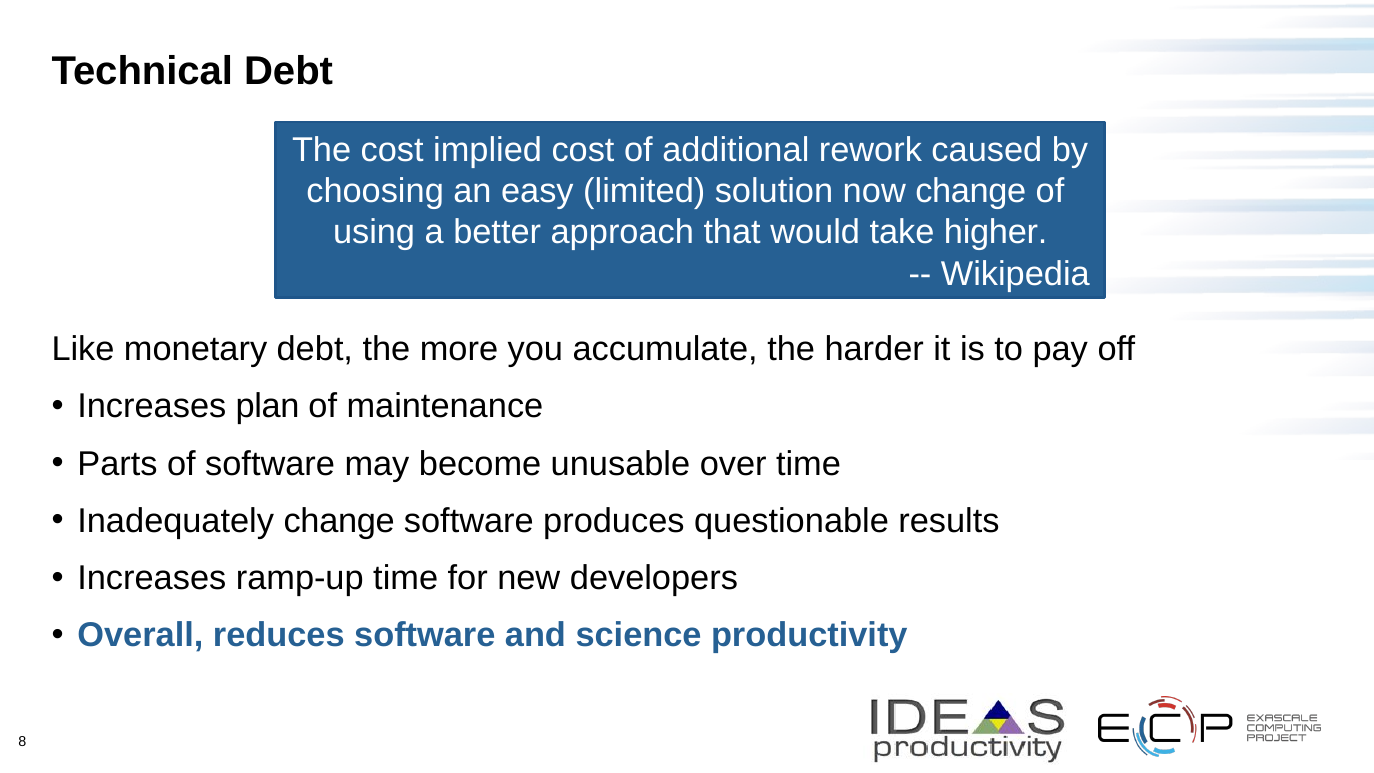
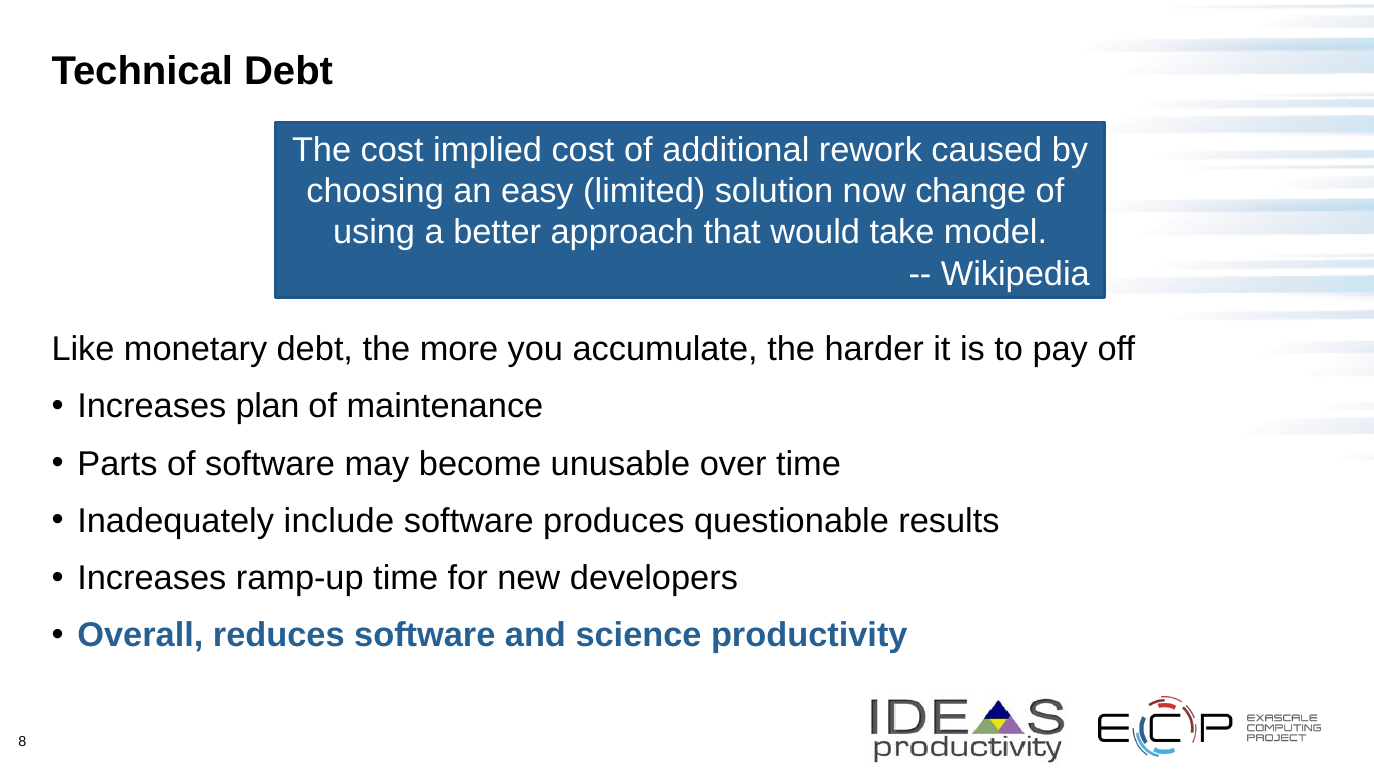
higher: higher -> model (995, 233)
Inadequately change: change -> include (339, 521)
